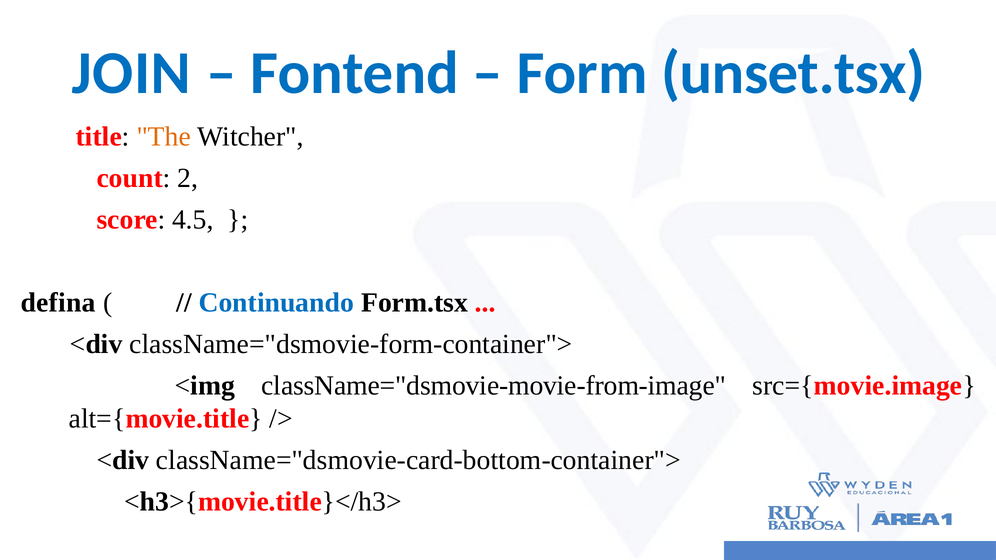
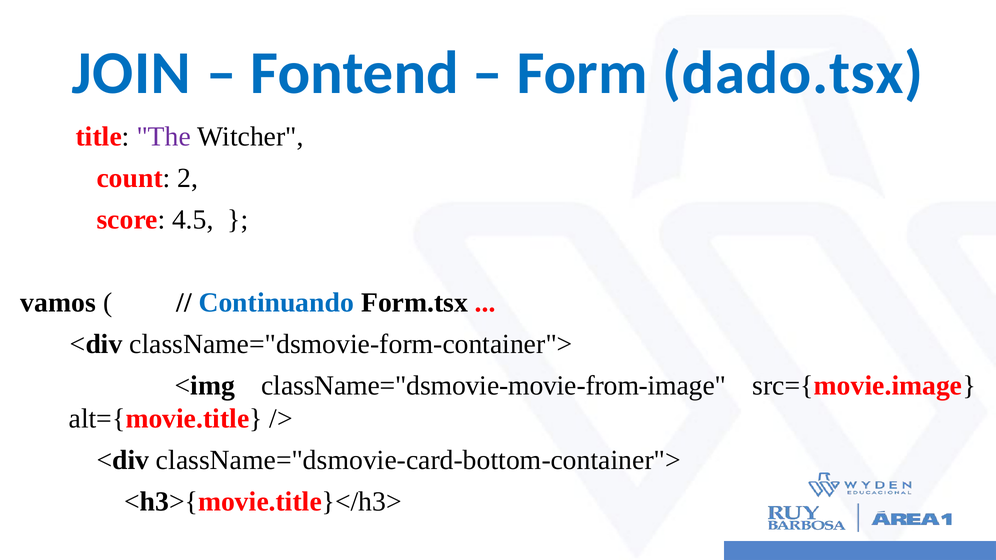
unset.tsx: unset.tsx -> dado.tsx (793, 73)
The colour: orange -> purple (164, 137)
defina: defina -> vamos (58, 303)
